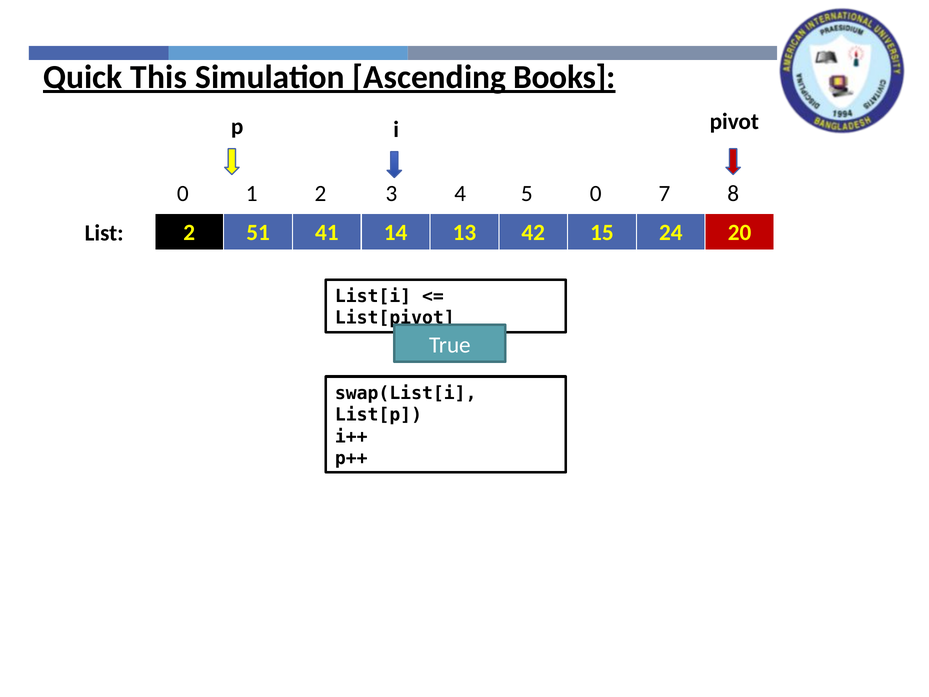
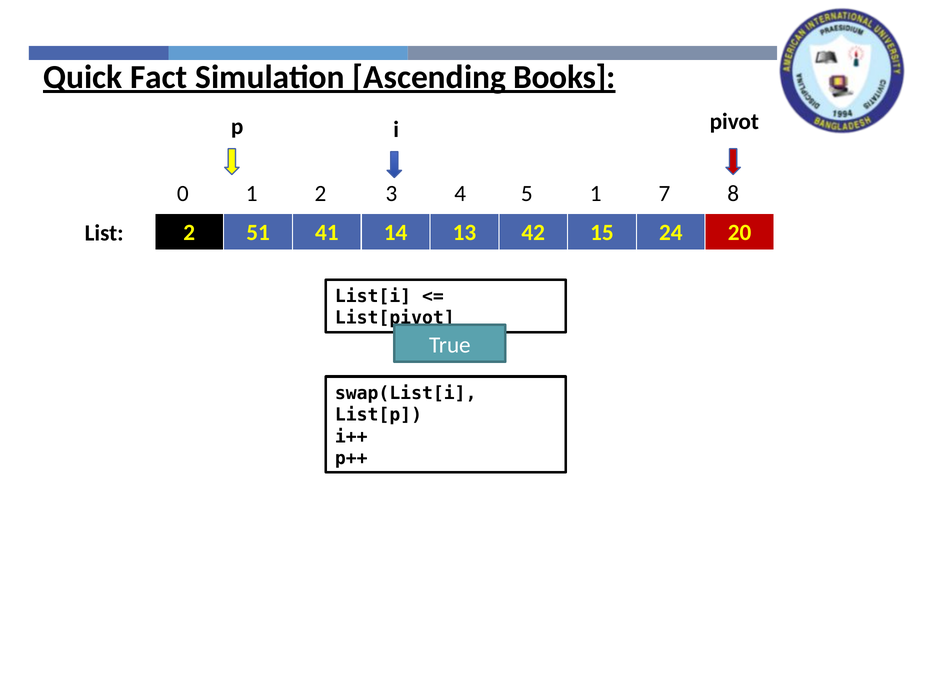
This: This -> Fact (159, 77)
5 0: 0 -> 1 (596, 194)
